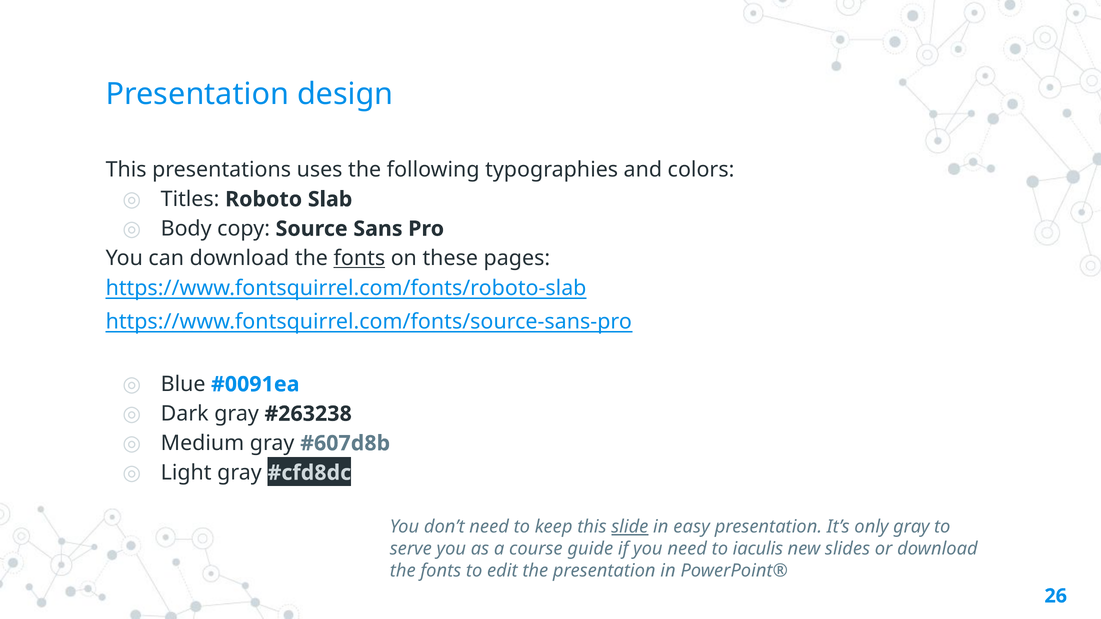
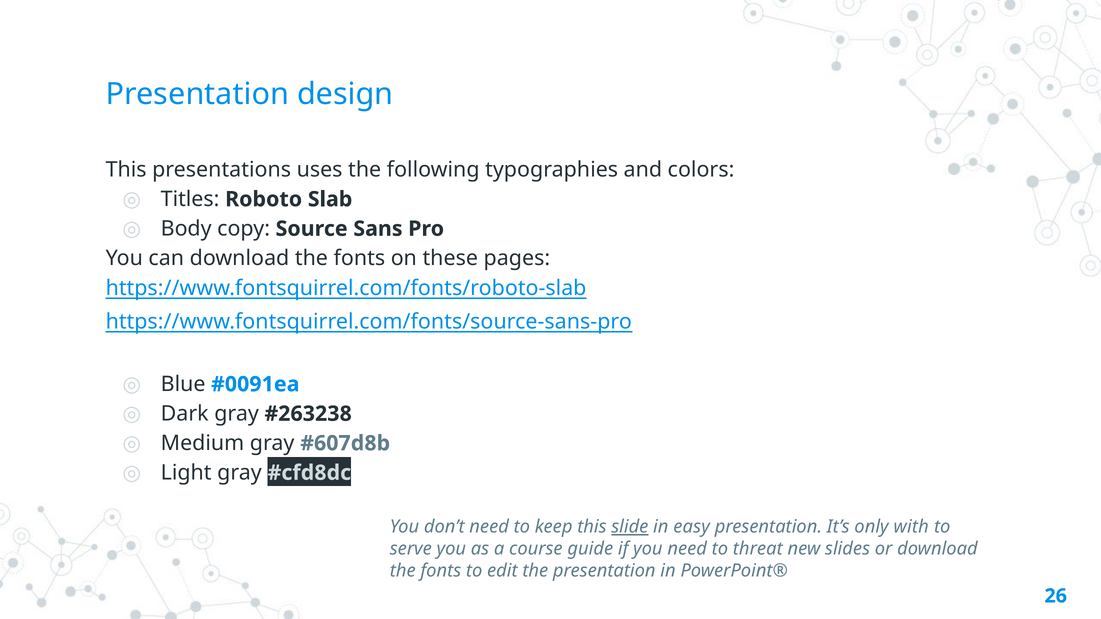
fonts underline: present -> none (359, 258)
only gray: gray -> with (911, 527)
iaculis: iaculis -> threat (758, 549)
